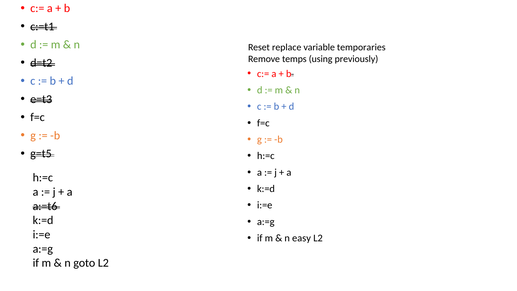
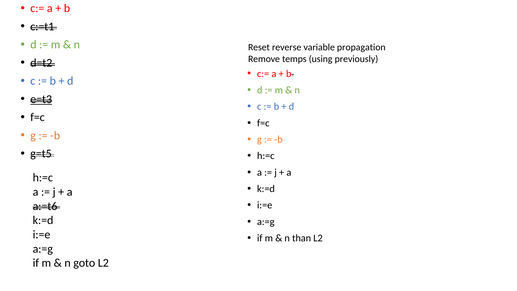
replace: replace -> reverse (287, 47)
temporaries: temporaries -> propagation (361, 47)
e=t3 underline: none -> present (41, 99)
easy: easy -> than (302, 238)
